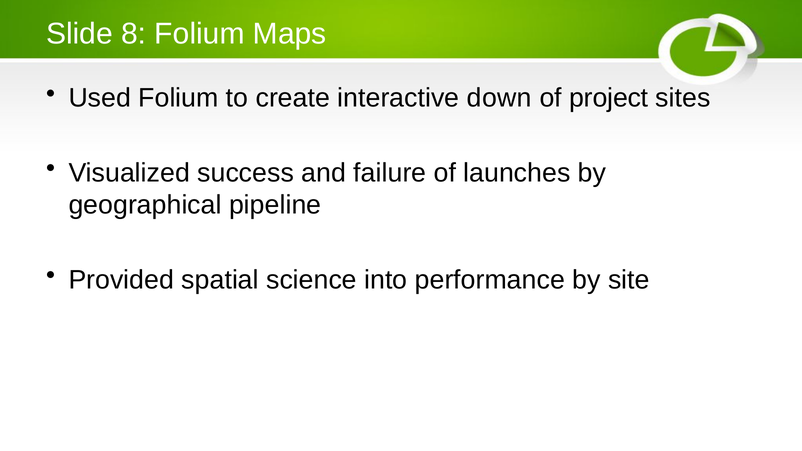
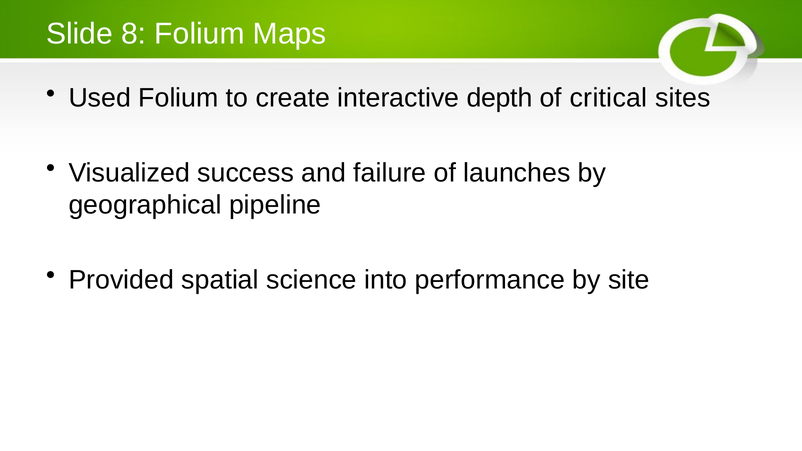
down: down -> depth (500, 98)
project: project -> critical (609, 98)
